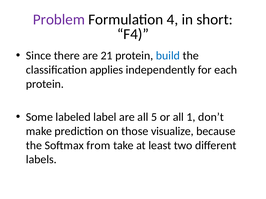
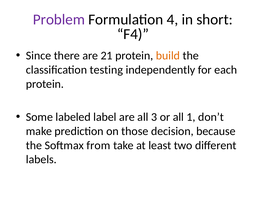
build colour: blue -> orange (168, 56)
applies: applies -> testing (106, 70)
5: 5 -> 3 (154, 117)
visualize: visualize -> decision (172, 131)
